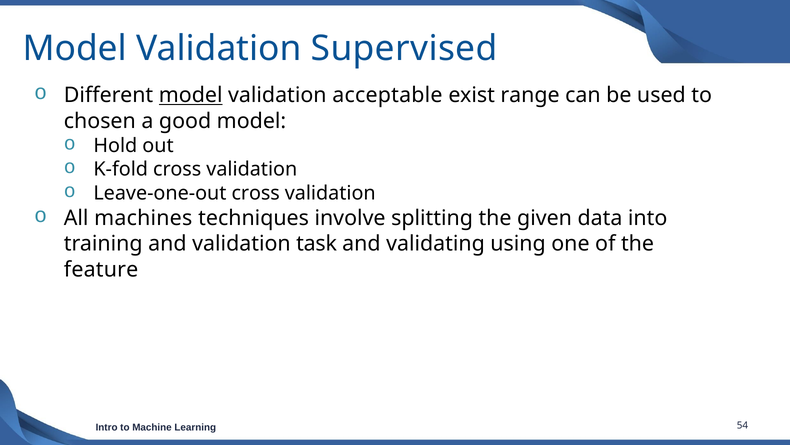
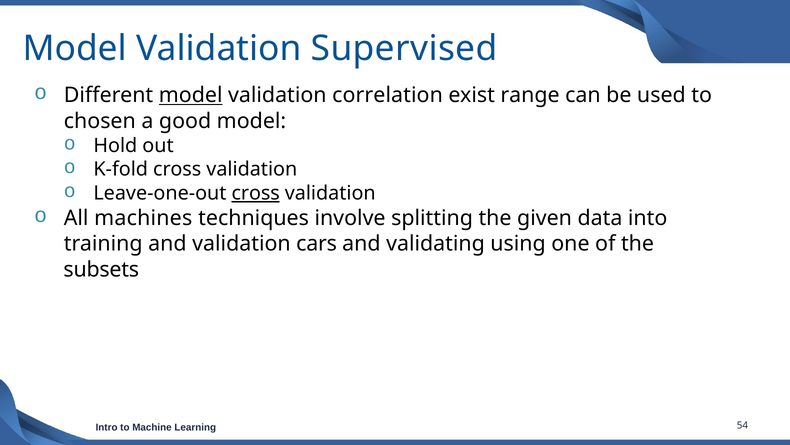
acceptable: acceptable -> correlation (388, 95)
cross underline: none -> present (256, 193)
task: task -> cars (317, 243)
feature: feature -> subsets (101, 269)
